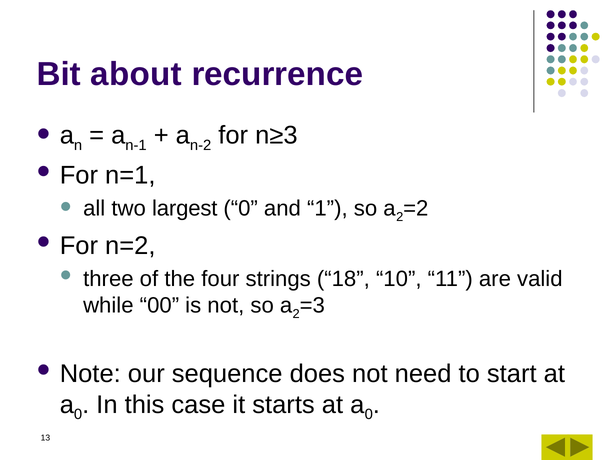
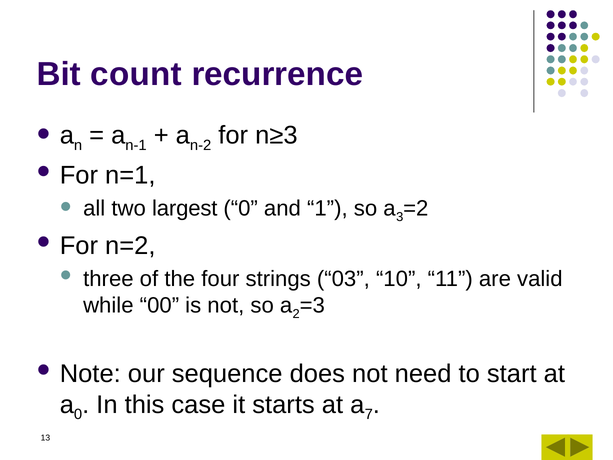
about: about -> count (136, 74)
2: 2 -> 3 (400, 217)
18: 18 -> 03 (343, 279)
0: 0 -> 7 (369, 414)
